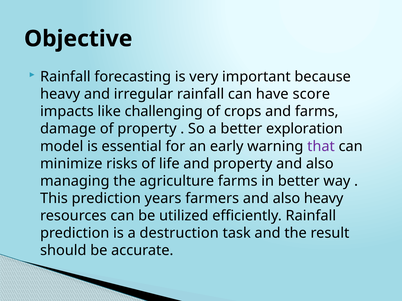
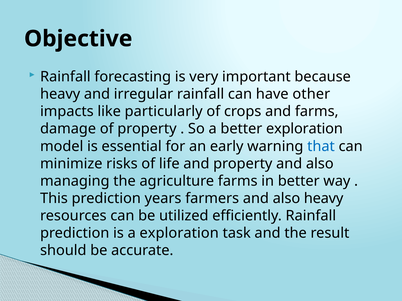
score: score -> other (311, 94)
challenging: challenging -> particularly (164, 112)
that colour: purple -> blue (321, 146)
a destruction: destruction -> exploration (179, 234)
